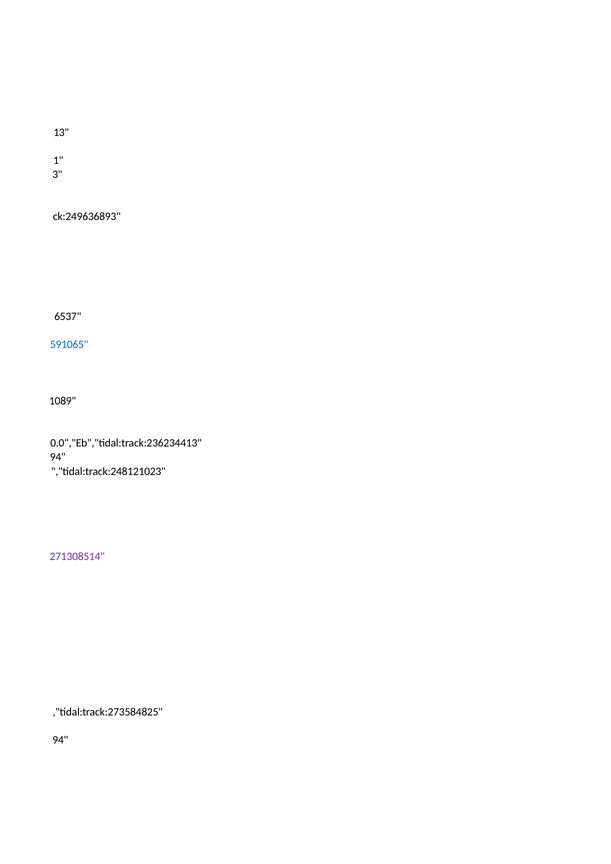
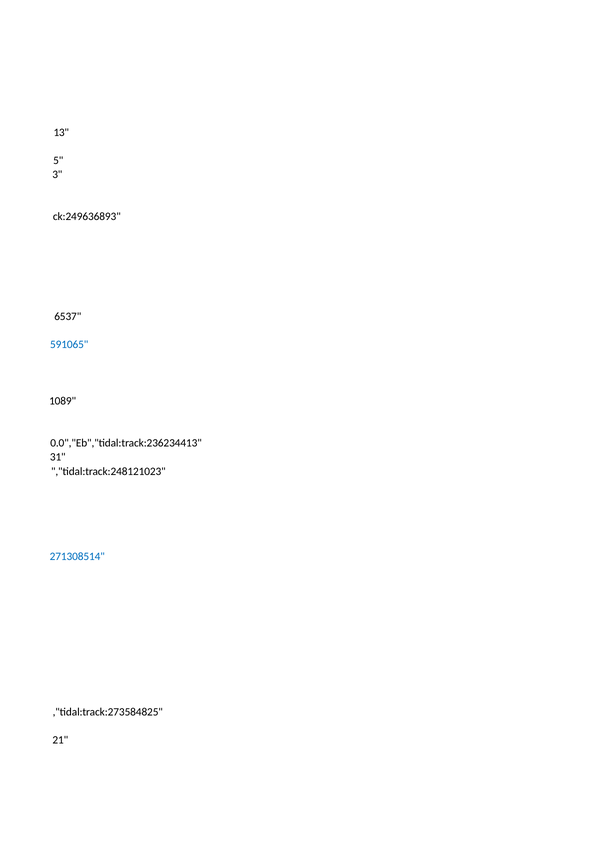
1: 1 -> 5 (58, 161)
94: 94 -> 31 (58, 457)
271308514 colour: purple -> blue (77, 557)
94: 94 -> 21 (60, 741)
